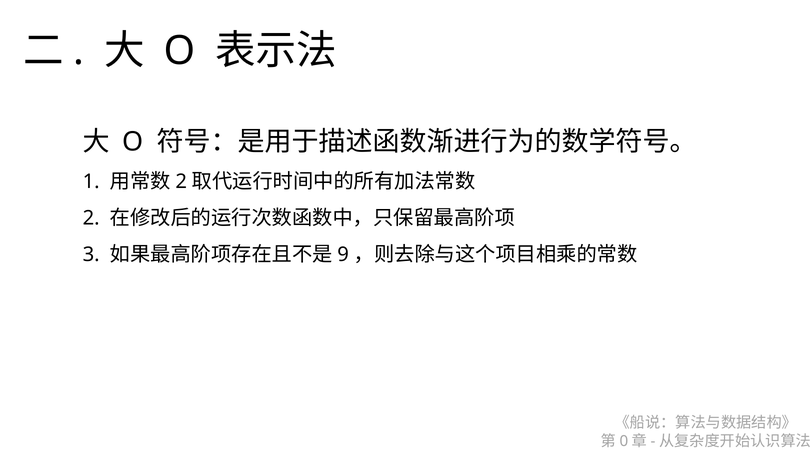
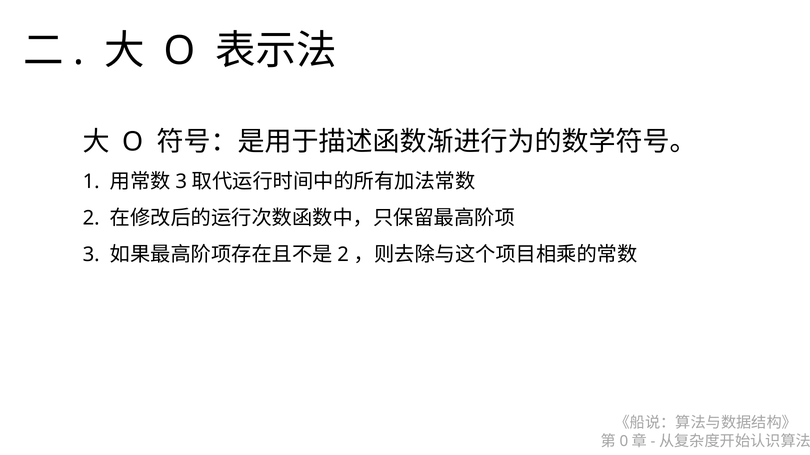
2: 2 -> 3 (181, 182)
9: 9 -> 2 (343, 255)
